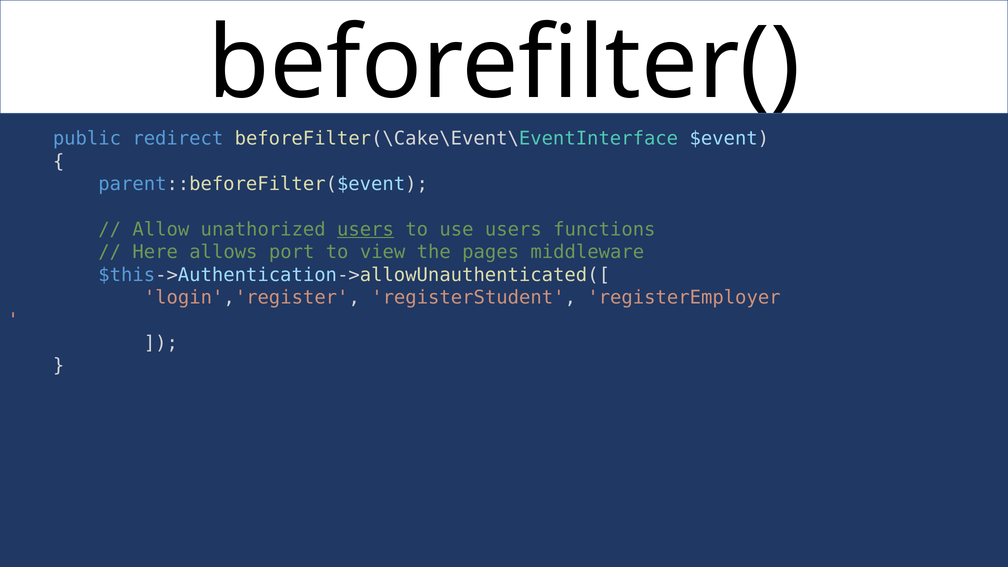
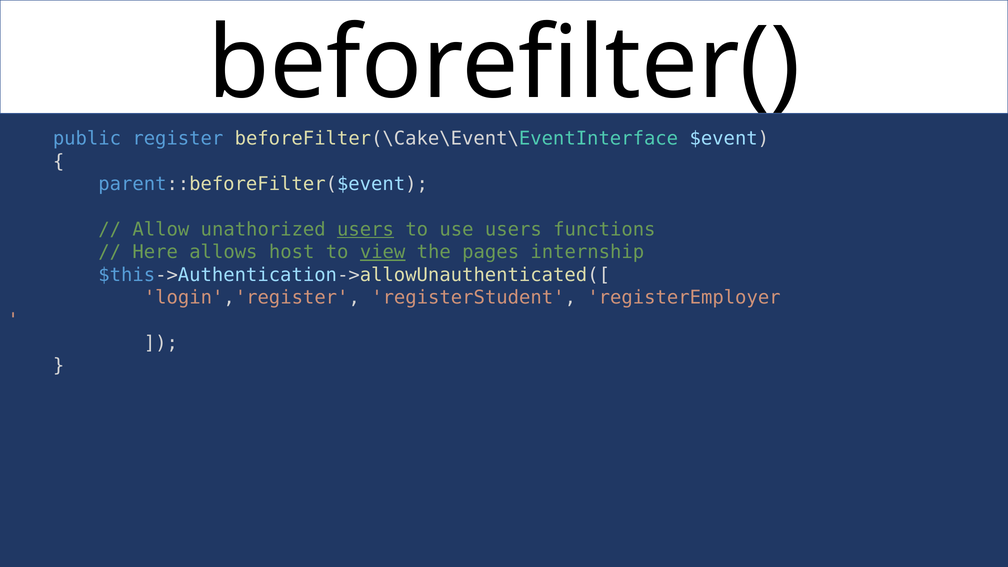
redirect: redirect -> register (178, 139)
port: port -> host (292, 252)
view underline: none -> present (383, 252)
middleware: middleware -> internship (587, 252)
